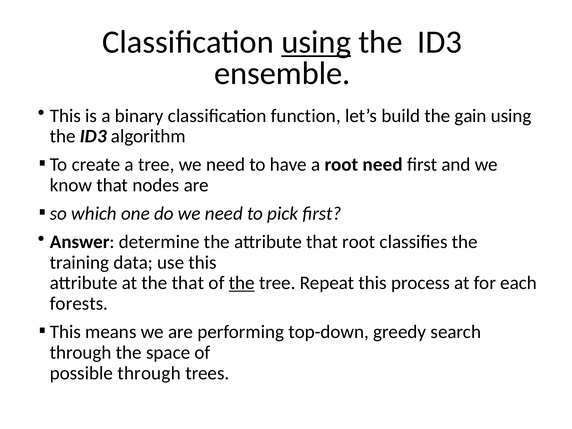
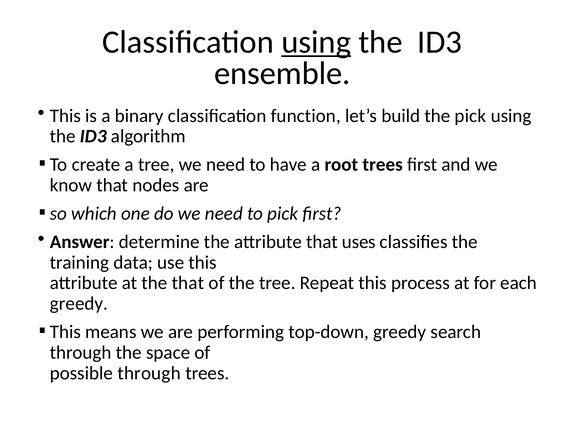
the gain: gain -> pick (470, 116)
root need: need -> trees (383, 165)
that root: root -> uses (359, 242)
the underline: present -> none (242, 283)
forests: forests -> greedy (79, 304)
